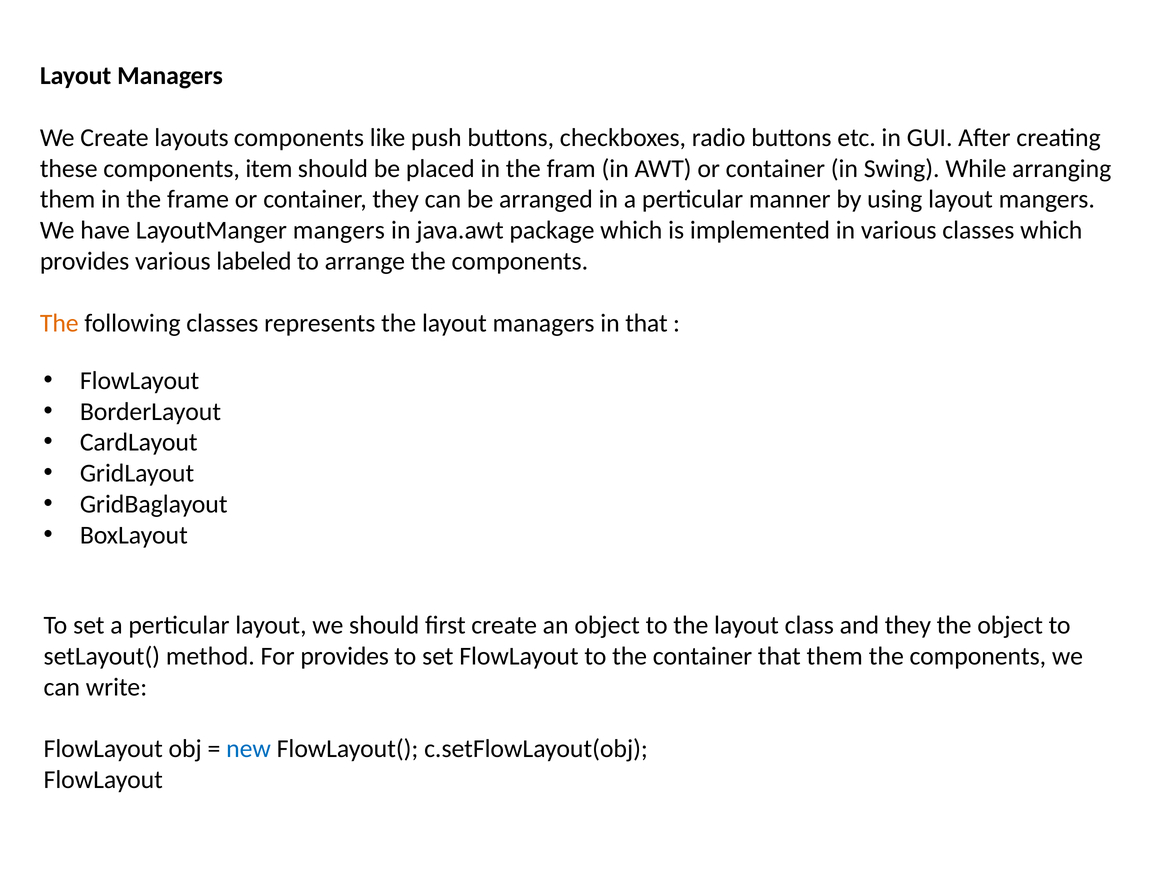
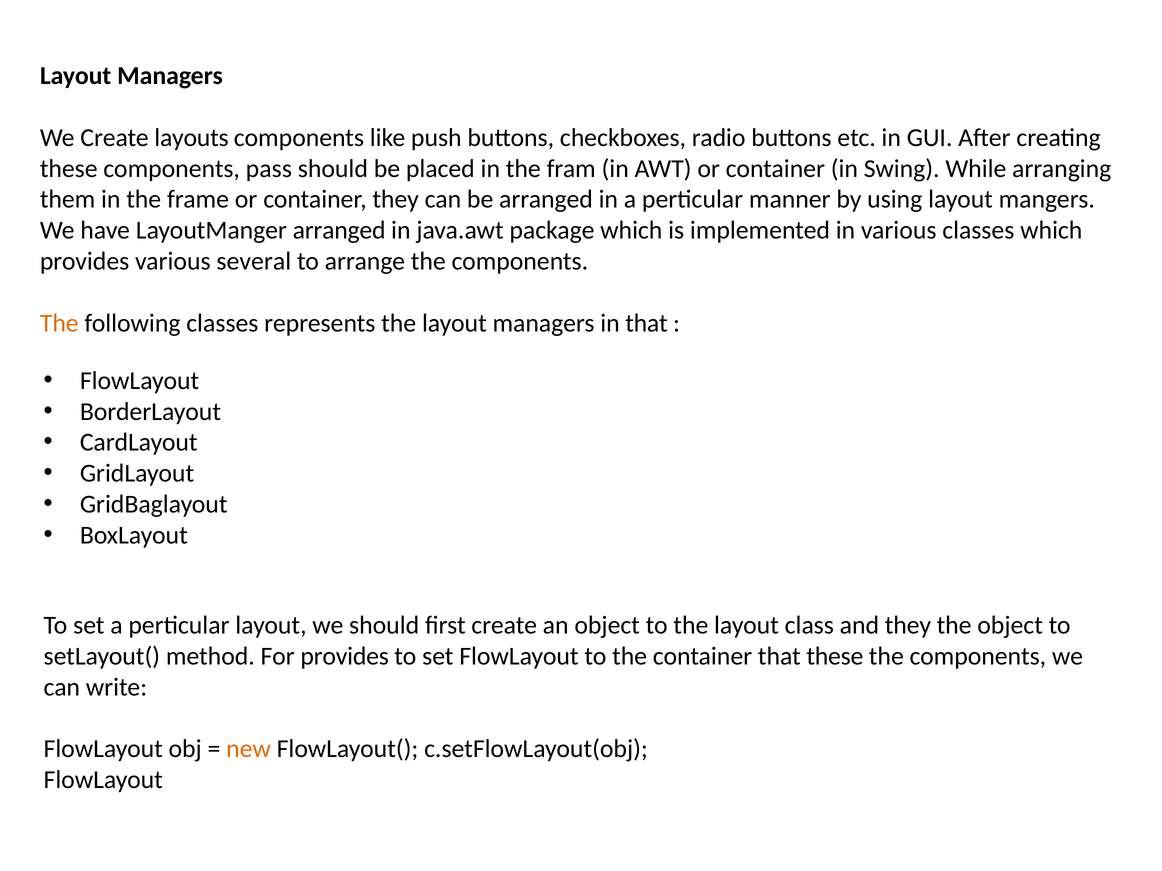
item: item -> pass (269, 169)
LayoutManger mangers: mangers -> arranged (339, 231)
labeled: labeled -> several (254, 262)
that them: them -> these (835, 656)
new colour: blue -> orange (249, 749)
